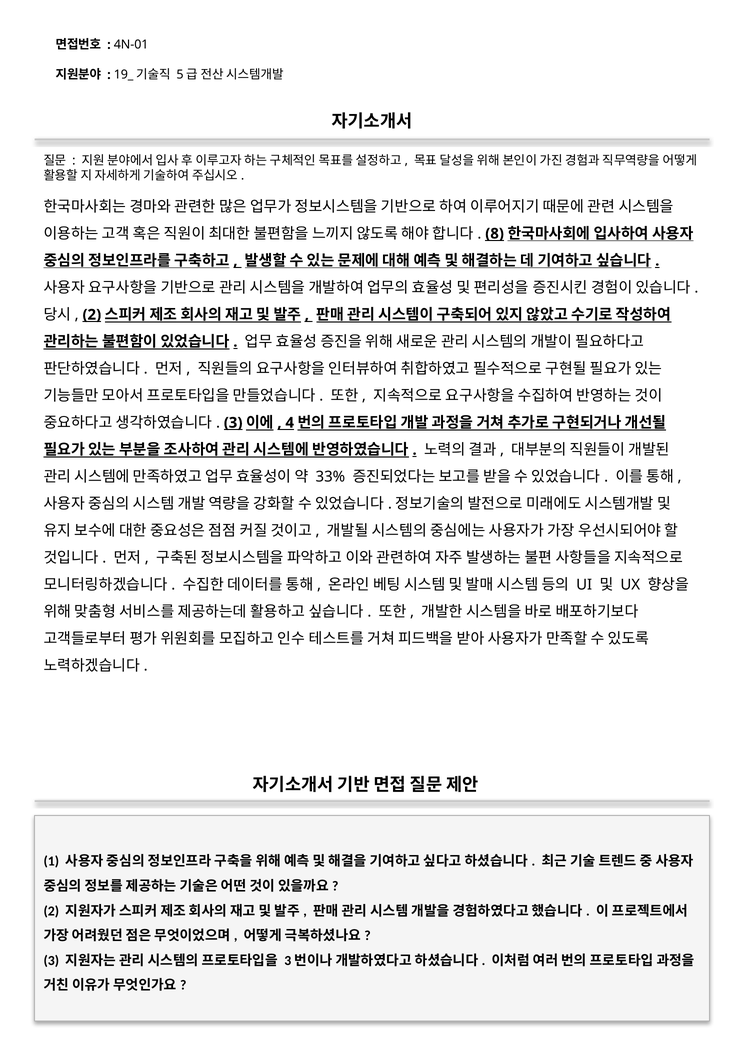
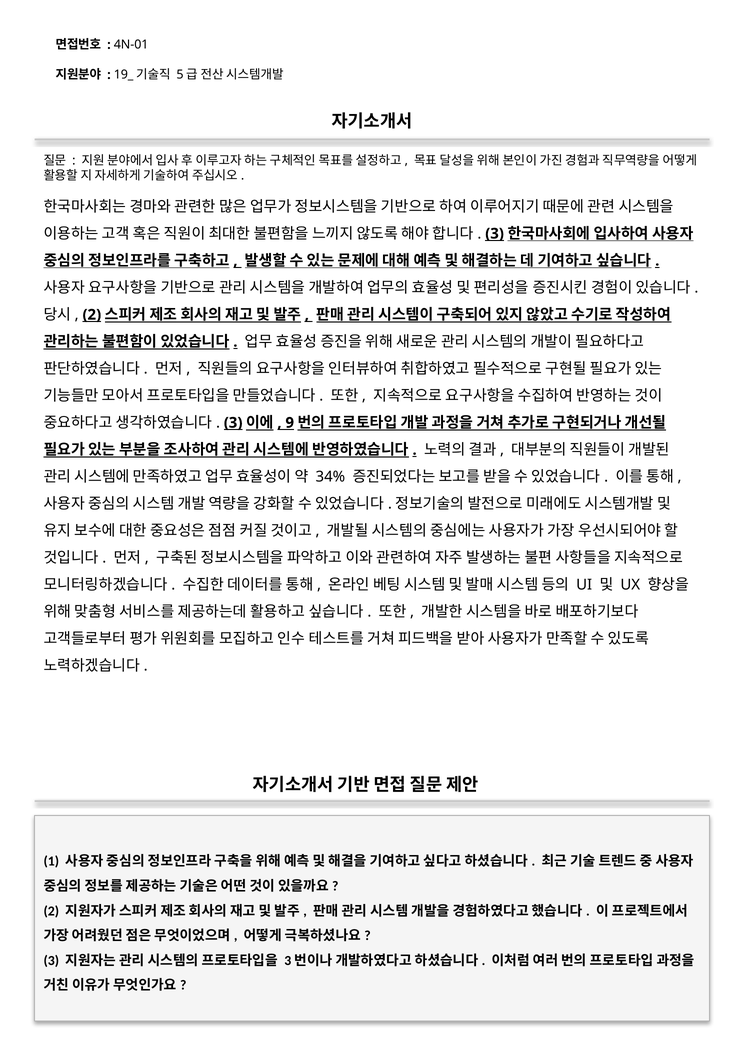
8: 8 -> 3 (495, 233)
4: 4 -> 9 (290, 422)
33%: 33% -> 34% (330, 476)
